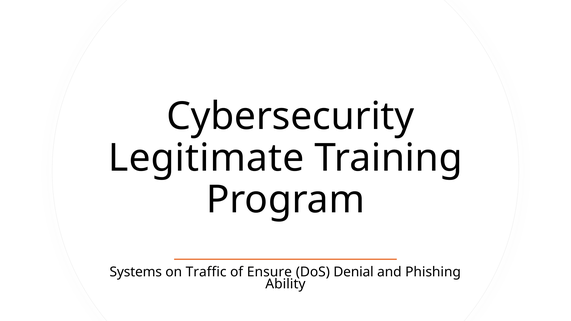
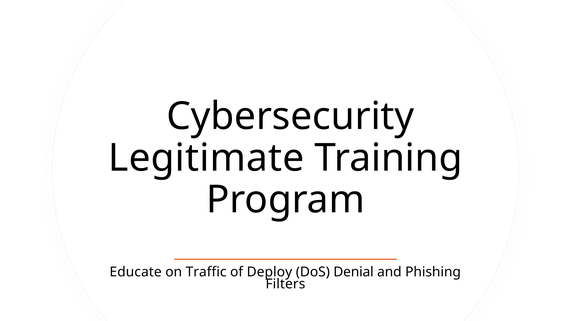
Systems: Systems -> Educate (136, 272)
Ensure: Ensure -> Deploy (269, 272)
Ability: Ability -> Filters (285, 284)
